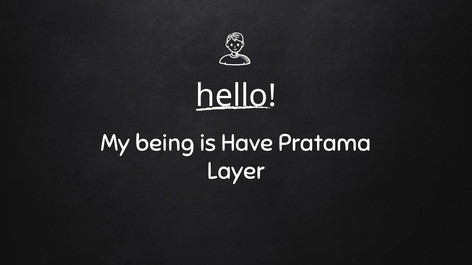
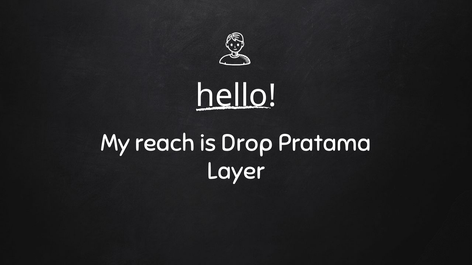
being: being -> reach (165, 143)
Have: Have -> Drop (247, 143)
